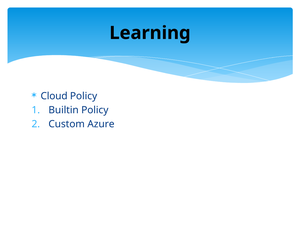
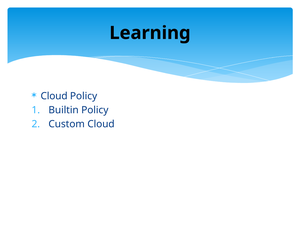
Custom Azure: Azure -> Cloud (101, 124)
